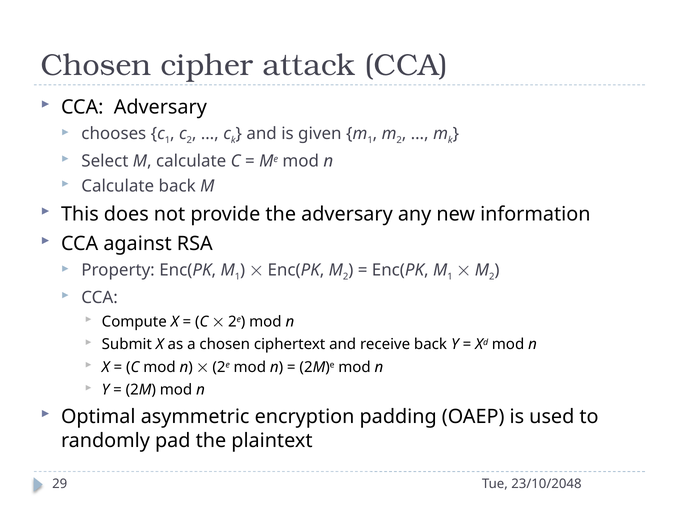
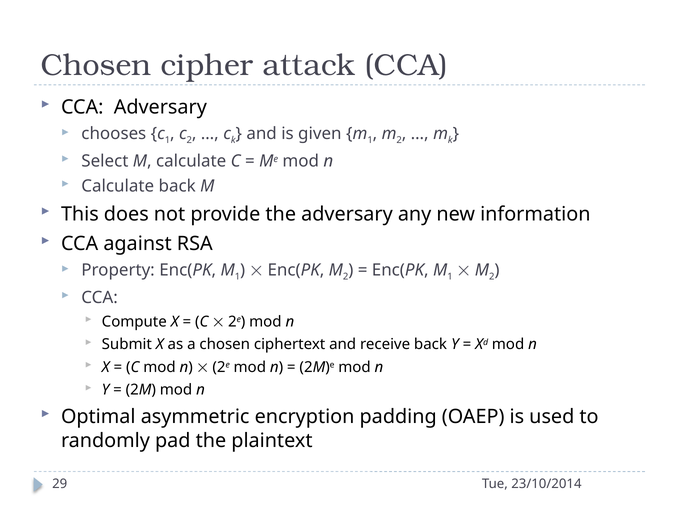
23/10/2048: 23/10/2048 -> 23/10/2014 (546, 484)
